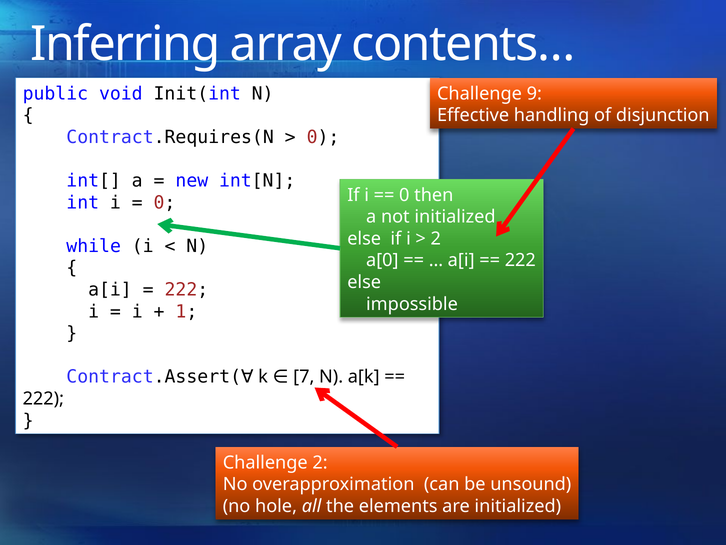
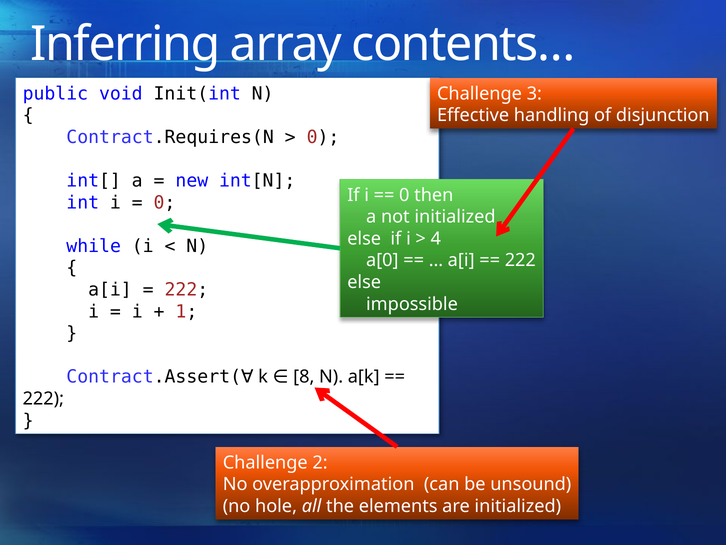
9: 9 -> 3 (534, 93)
2: 2 -> 4 (436, 238)
7: 7 -> 8 (304, 377)
